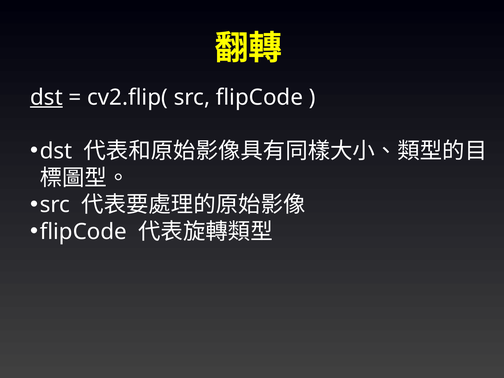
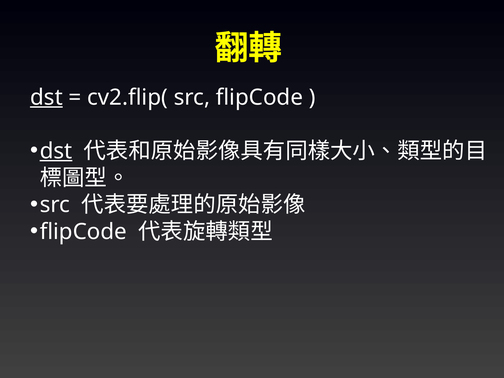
dst underline: none -> present (56, 151)
